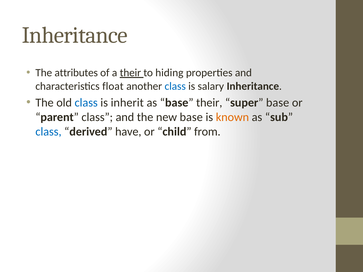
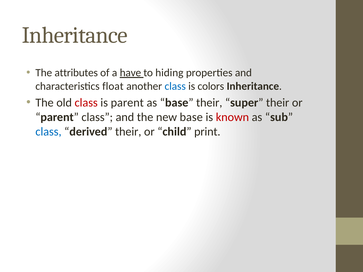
a their: their -> have (130, 73)
salary: salary -> colors (211, 86)
class colour: blue -> red (86, 103)
is inherit: inherit -> parent (127, 103)
super base: base -> their (278, 103)
known colour: orange -> red (232, 117)
derived have: have -> their (128, 132)
from: from -> print (207, 132)
